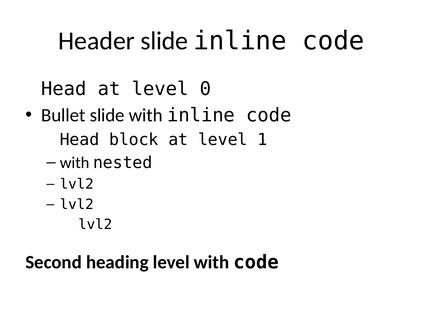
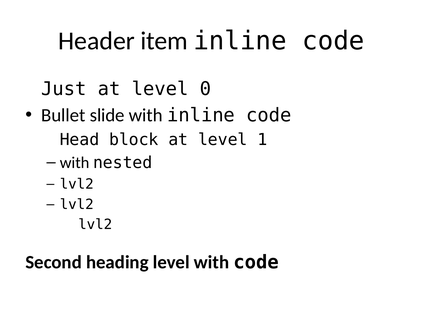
Header slide: slide -> item (164, 41)
Head: Head -> Just (64, 89)
